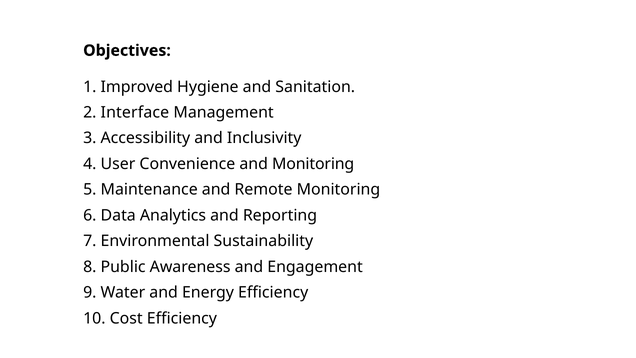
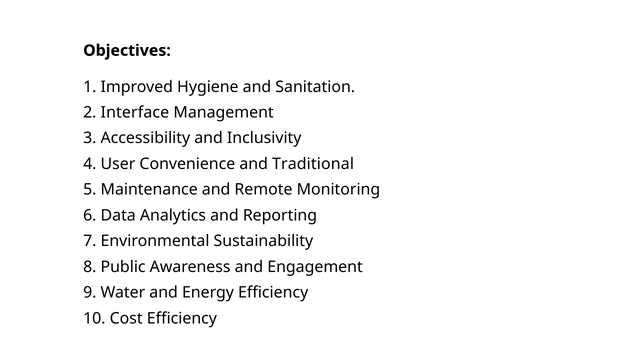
and Monitoring: Monitoring -> Traditional (313, 164)
